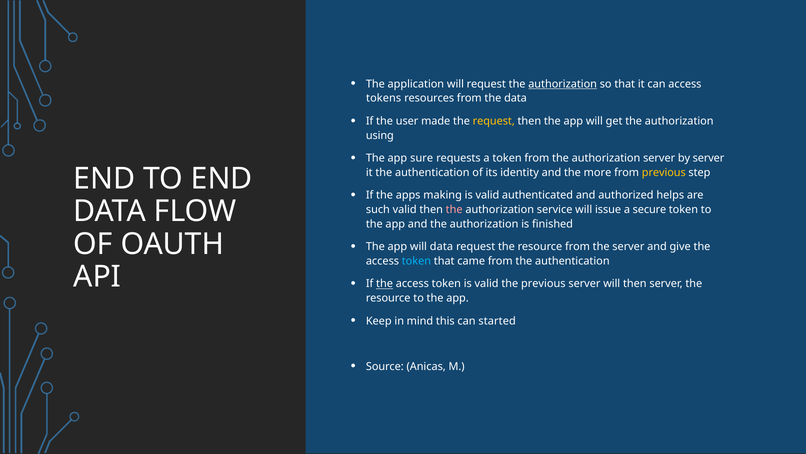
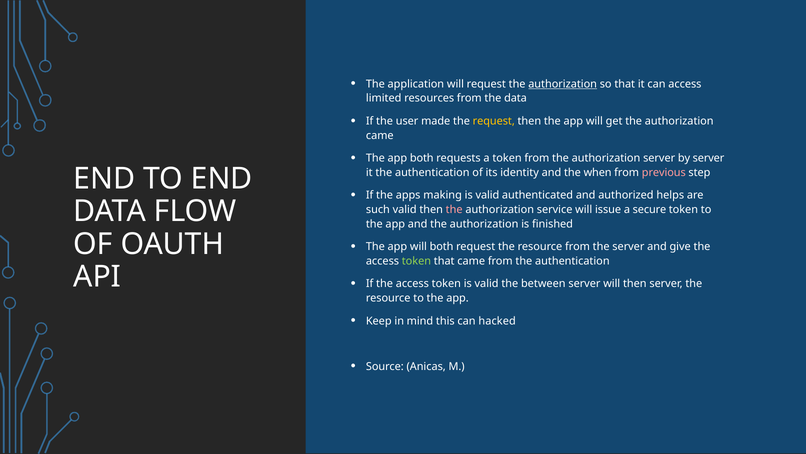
tokens: tokens -> limited (384, 98)
using: using -> came (380, 135)
app sure: sure -> both (422, 158)
more: more -> when (598, 172)
previous colour: yellow -> pink (664, 172)
will data: data -> both (442, 246)
token colour: light blue -> light green (416, 261)
the underline: present -> none (385, 283)
the previous: previous -> between (543, 283)
started: started -> hacked (497, 321)
